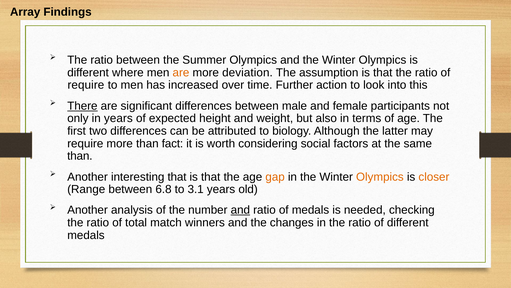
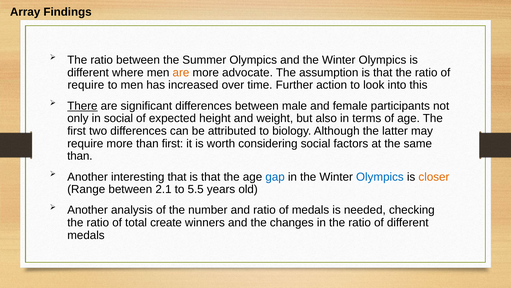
deviation: deviation -> advocate (247, 72)
in years: years -> social (118, 118)
than fact: fact -> first (172, 143)
gap colour: orange -> blue (275, 177)
Olympics colour: orange -> blue (380, 177)
6.8: 6.8 -> 2.1 (163, 189)
3.1: 3.1 -> 5.5 (196, 189)
and underline: present -> none (240, 210)
match: match -> create (166, 222)
